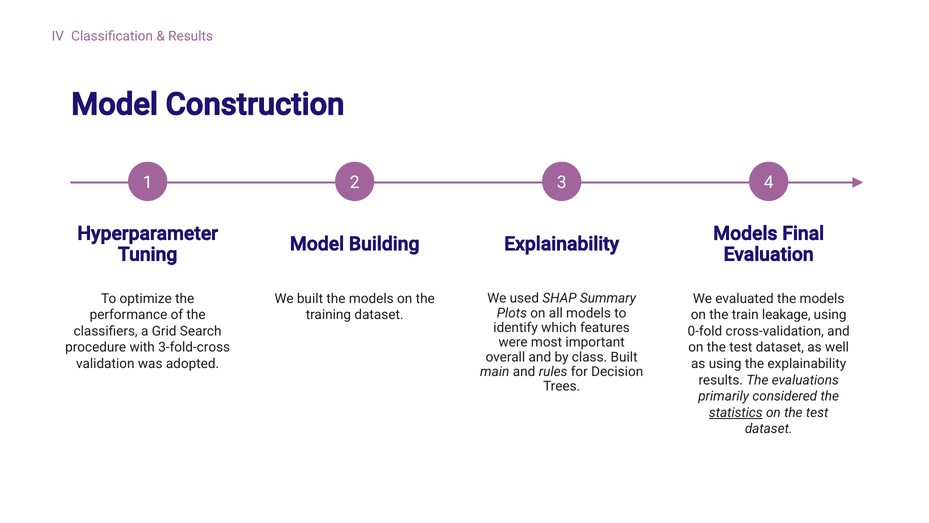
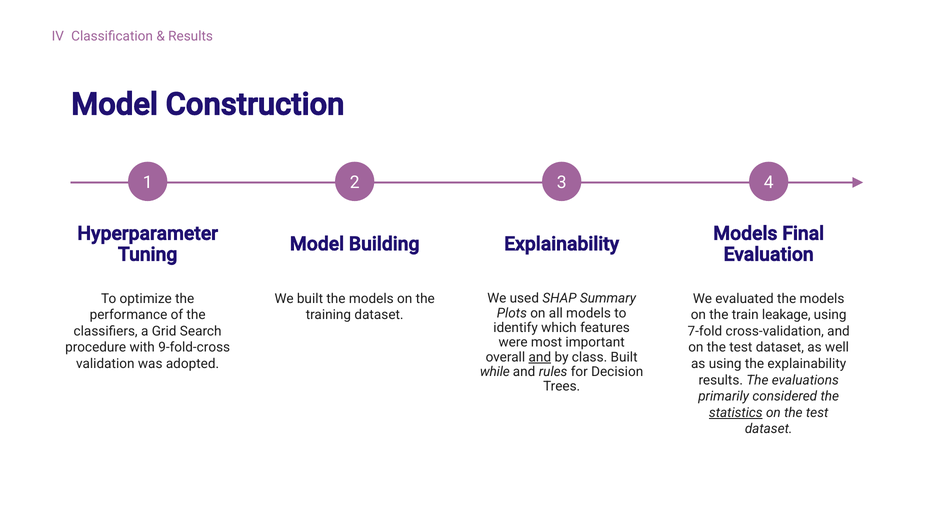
0-fold: 0-fold -> 7-fold (705, 331)
3-fold-cross: 3-fold-cross -> 9-fold-cross (194, 347)
and underline: none -> present (540, 357)
main: main -> while (495, 371)
